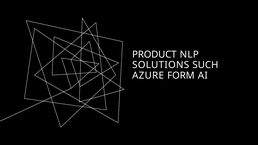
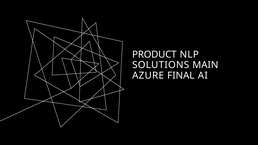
SUCH: SUCH -> MAIN (205, 65)
FORM: FORM -> FINAL (181, 76)
